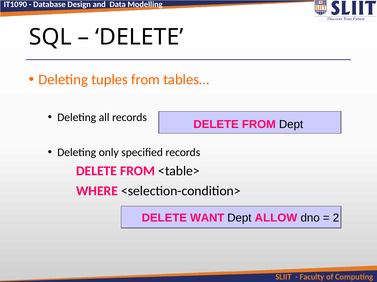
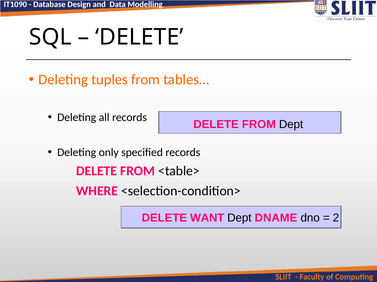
ALLOW: ALLOW -> DNAME (276, 218)
